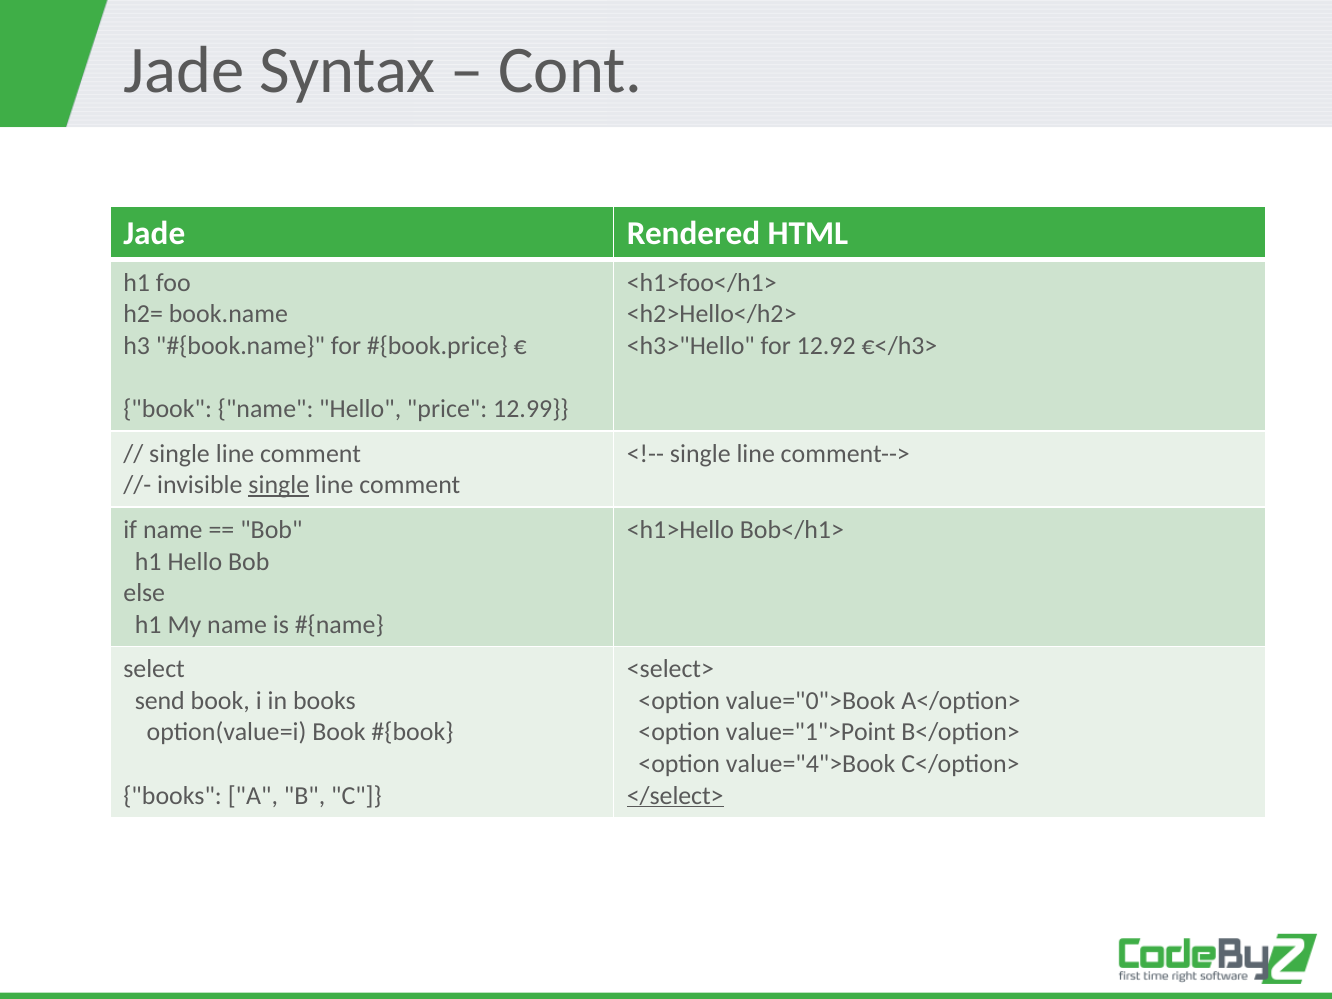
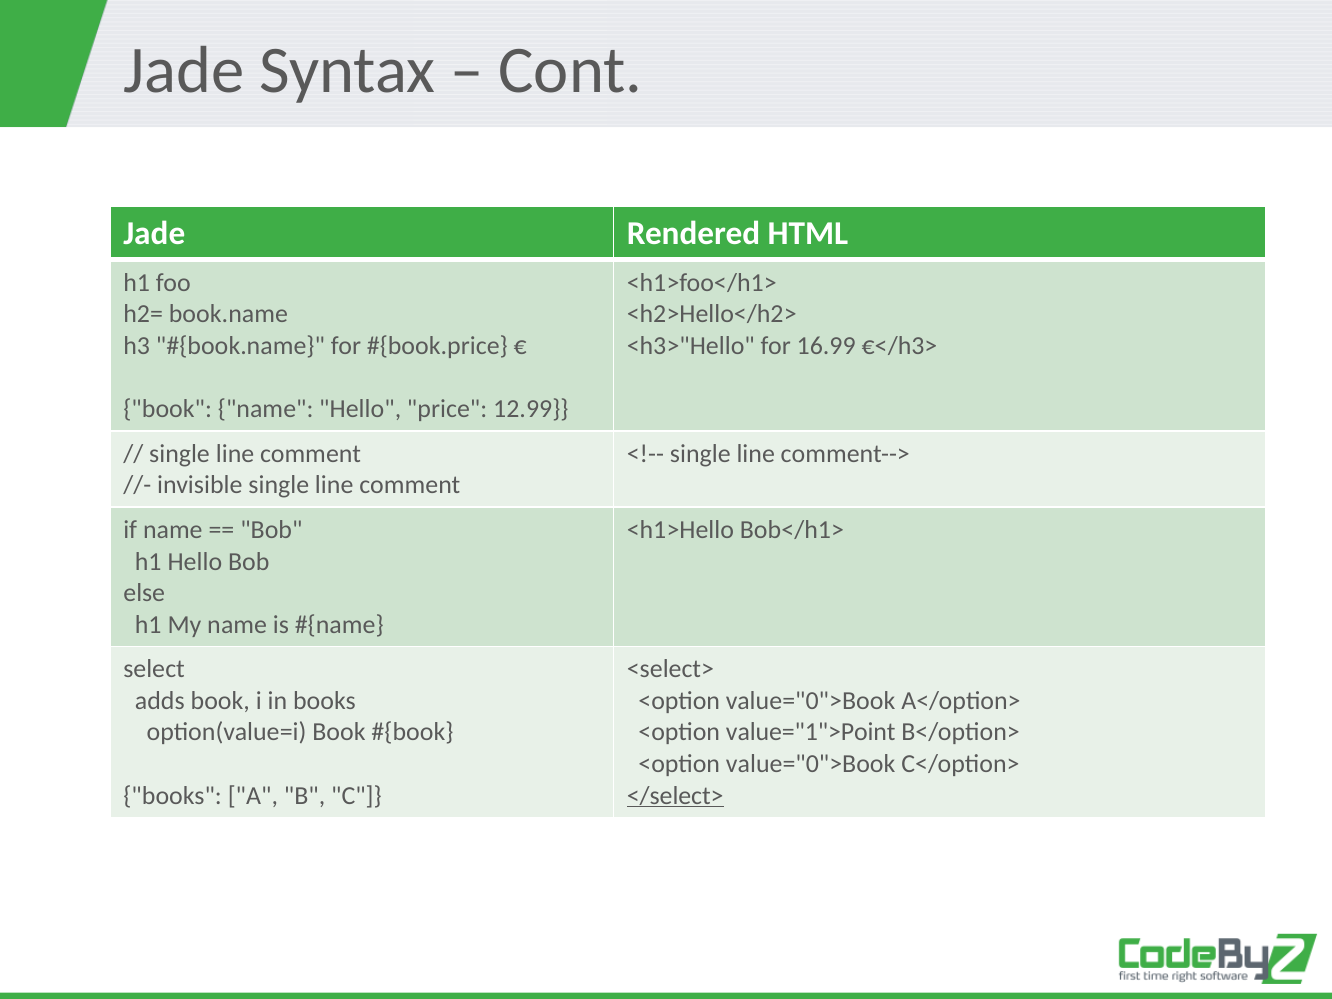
12.92: 12.92 -> 16.99 (826, 346)
single underline: present -> none (279, 485)
send: send -> adds (160, 701)
value="4">Book: value="4">Book -> value="0">Book (811, 764)
